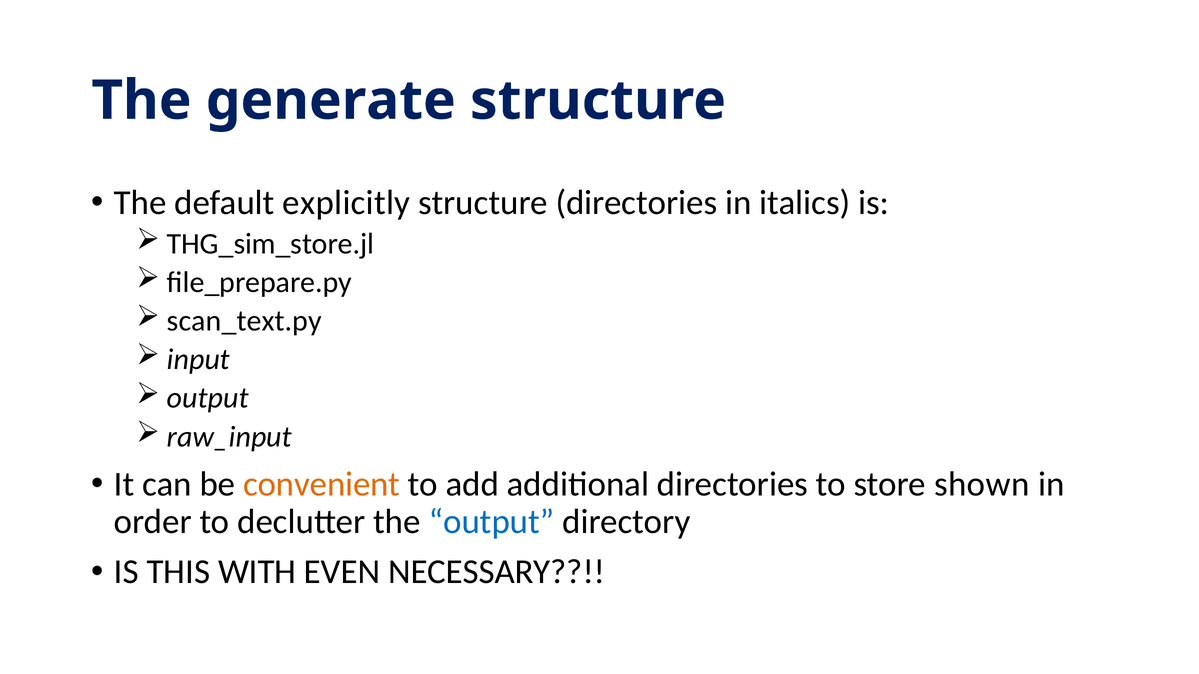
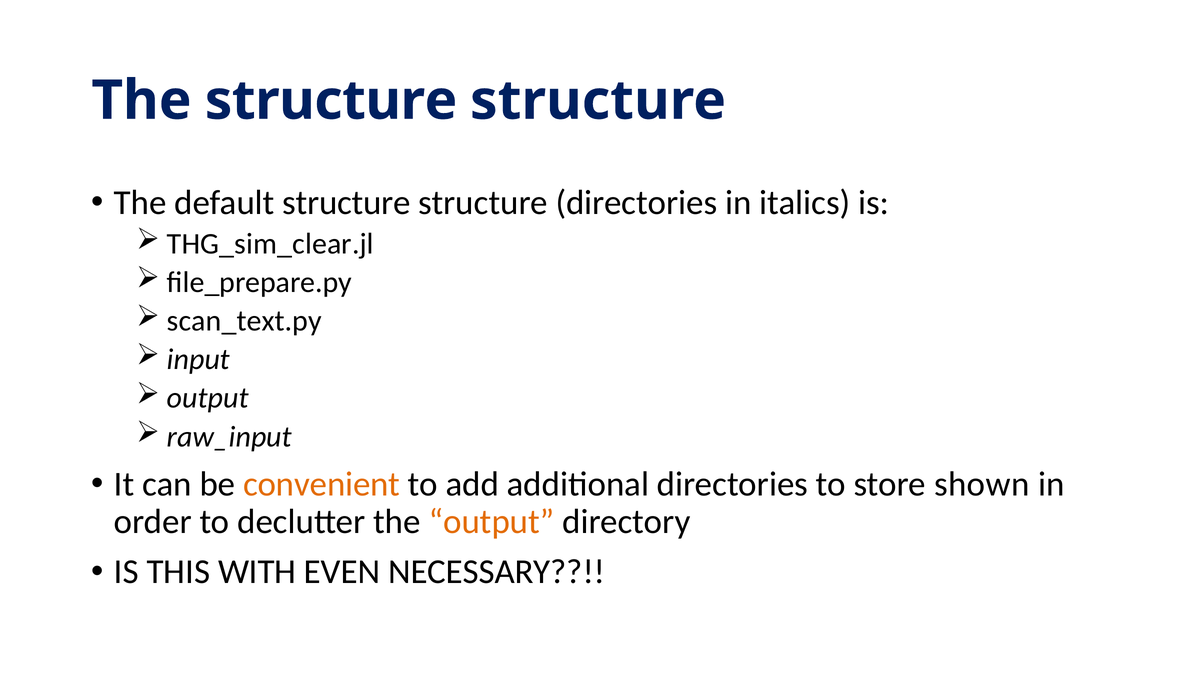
The generate: generate -> structure (331, 101)
default explicitly: explicitly -> structure (347, 203)
THG_sim_store.jl: THG_sim_store.jl -> THG_sim_clear.jl (270, 244)
output colour: blue -> orange (492, 522)
